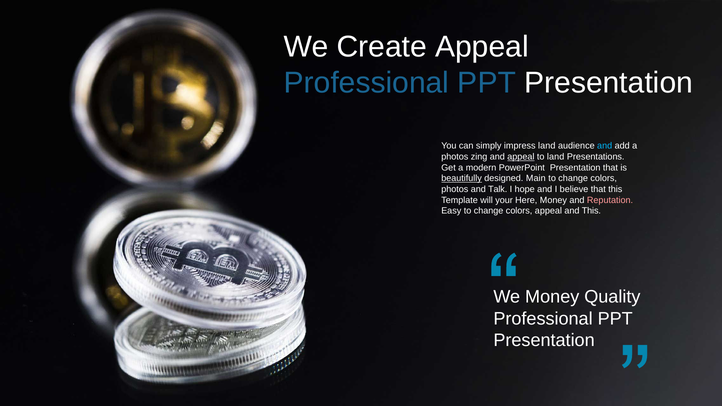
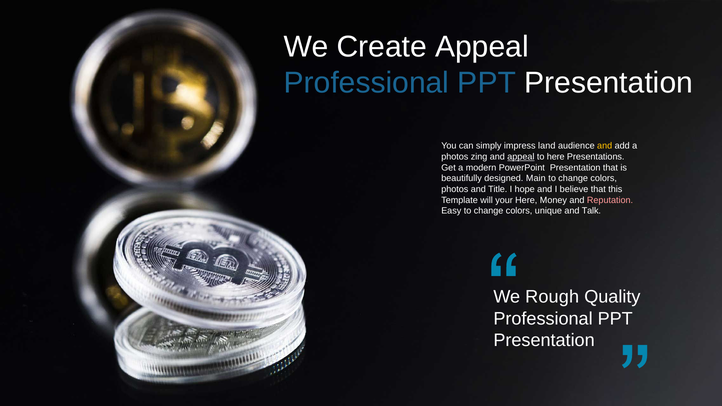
and colour: light blue -> yellow (605, 146)
to land: land -> here (556, 157)
beautifully underline: present -> none (462, 178)
Talk: Talk -> Title (498, 189)
colors appeal: appeal -> unique (548, 211)
and This: This -> Talk (591, 211)
We Money: Money -> Rough (552, 297)
